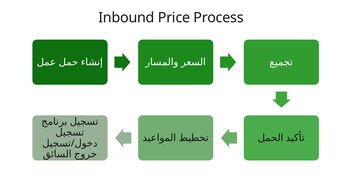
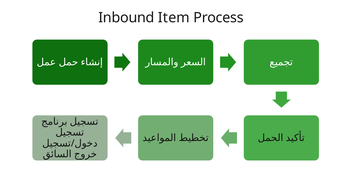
Price: Price -> Item (174, 18)
